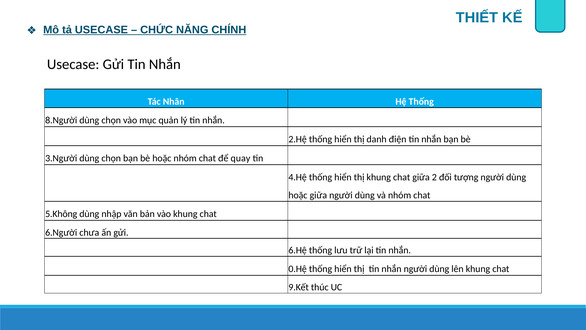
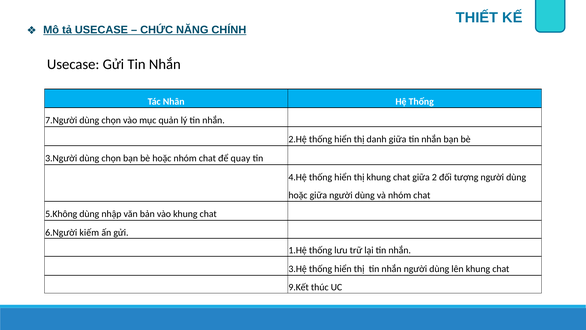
8.Người: 8.Người -> 7.Người (61, 120)
danh điện: điện -> giữa (398, 139)
chưa: chưa -> kiếm (89, 232)
6.Hệ: 6.Hệ -> 1.Hệ (298, 250)
0.Hệ: 0.Hệ -> 3.Hệ (298, 269)
